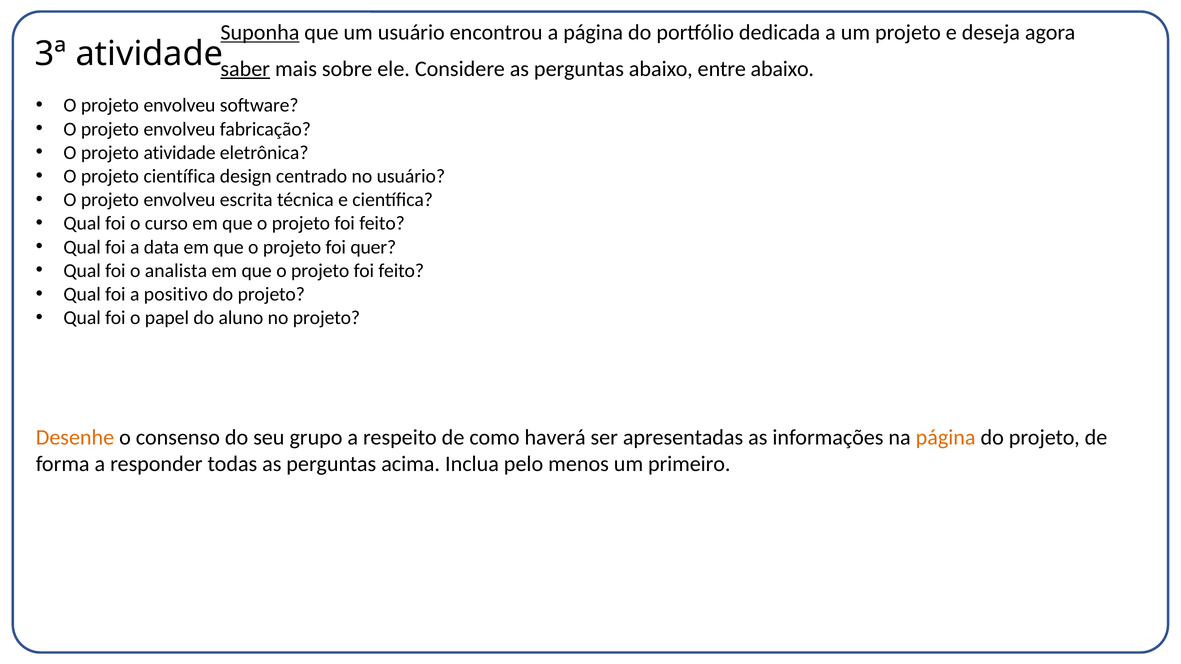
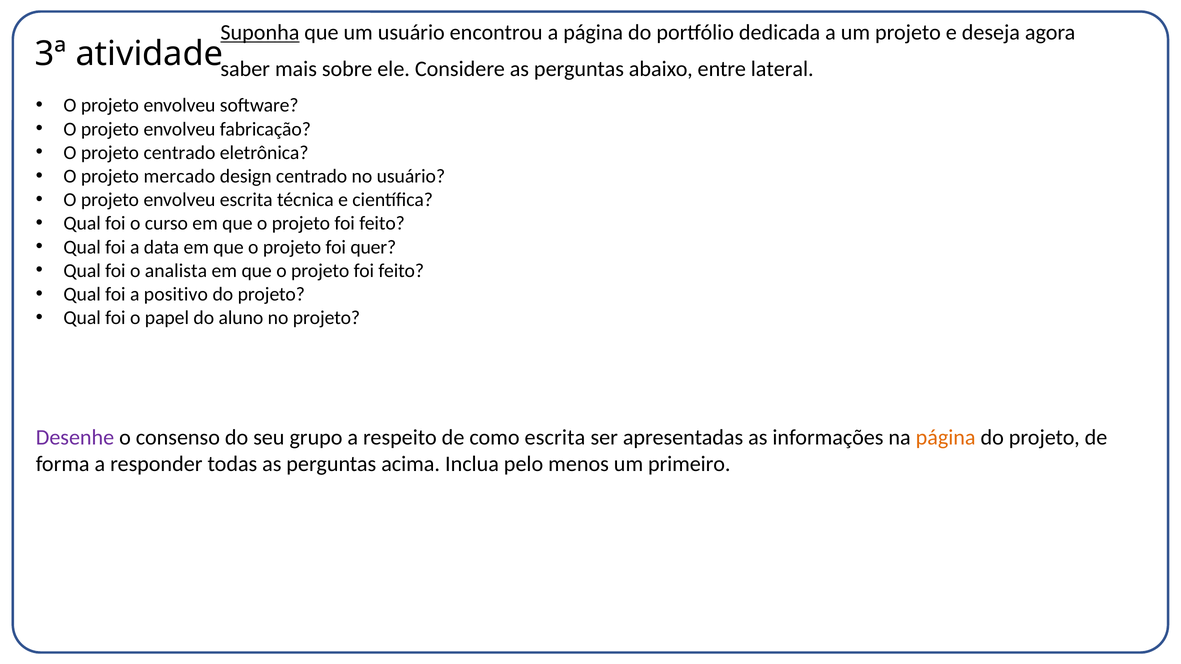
saber underline: present -> none (245, 69)
entre abaixo: abaixo -> lateral (782, 69)
projeto atividade: atividade -> centrado (179, 153)
projeto científica: científica -> mercado (179, 176)
Desenhe colour: orange -> purple (75, 438)
como haverá: haverá -> escrita (555, 438)
